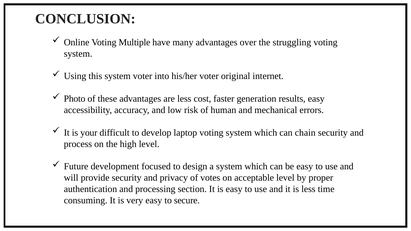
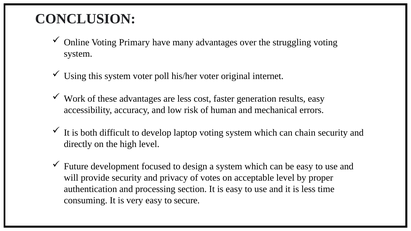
Multiple: Multiple -> Primary (134, 42)
into: into -> poll (162, 76)
Photo: Photo -> Work (75, 99)
your: your -> both (89, 133)
process: process -> directly (78, 144)
